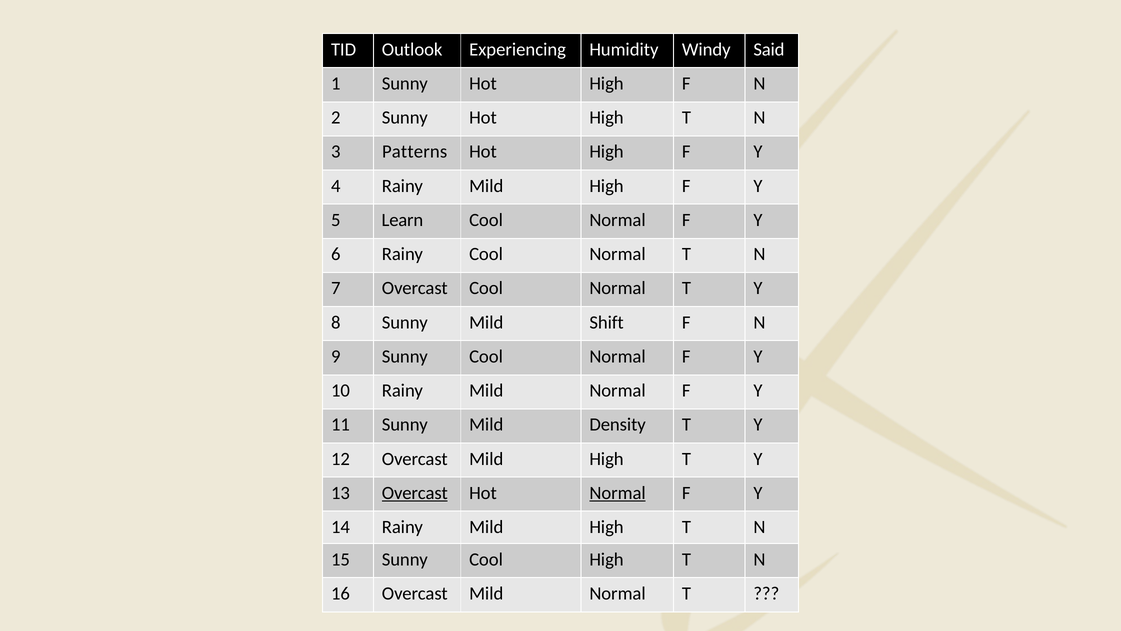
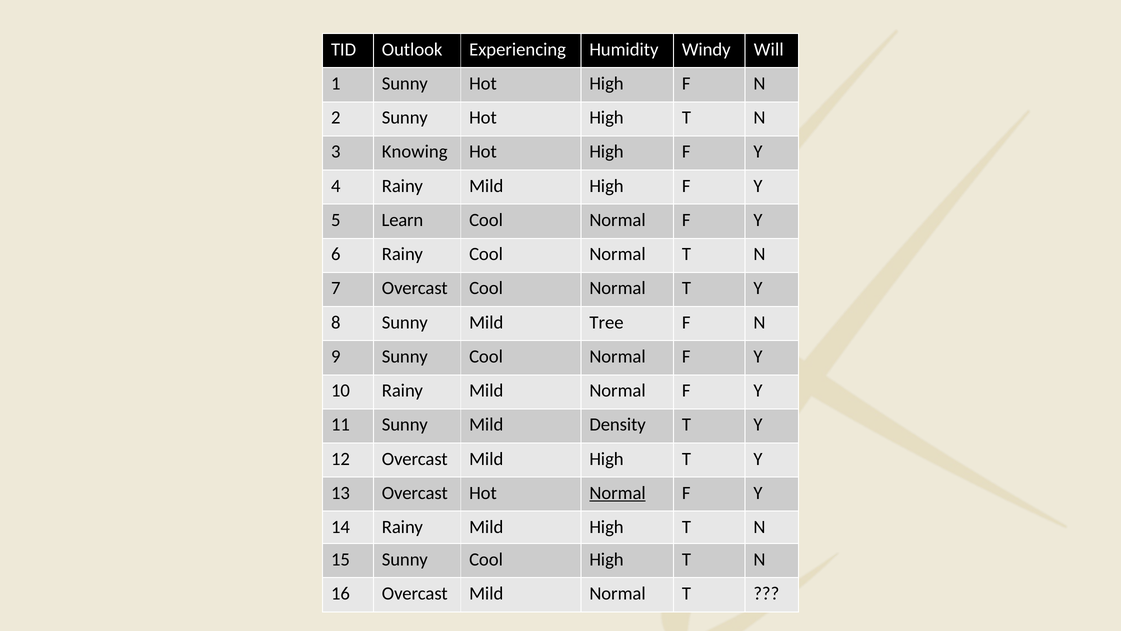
Said: Said -> Will (769, 49)
Patterns: Patterns -> Knowing (415, 152)
Shift: Shift -> Tree (607, 322)
Overcast underline: present -> none (415, 493)
